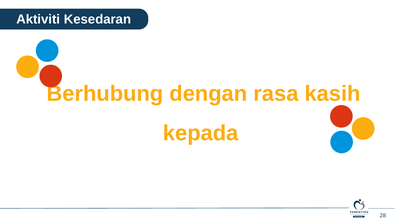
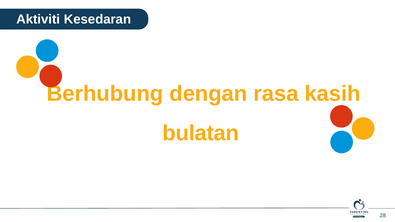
kepada: kepada -> bulatan (201, 133)
